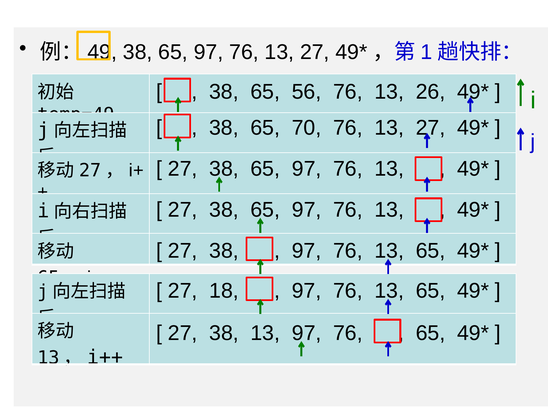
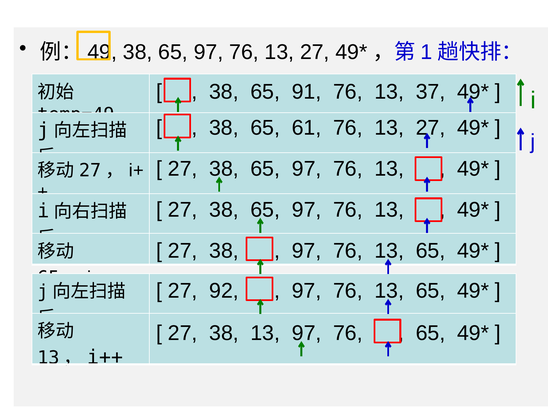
56: 56 -> 91 (307, 92)
26: 26 -> 37 (431, 92)
70: 70 -> 61 (307, 128)
18: 18 -> 92 (224, 291)
